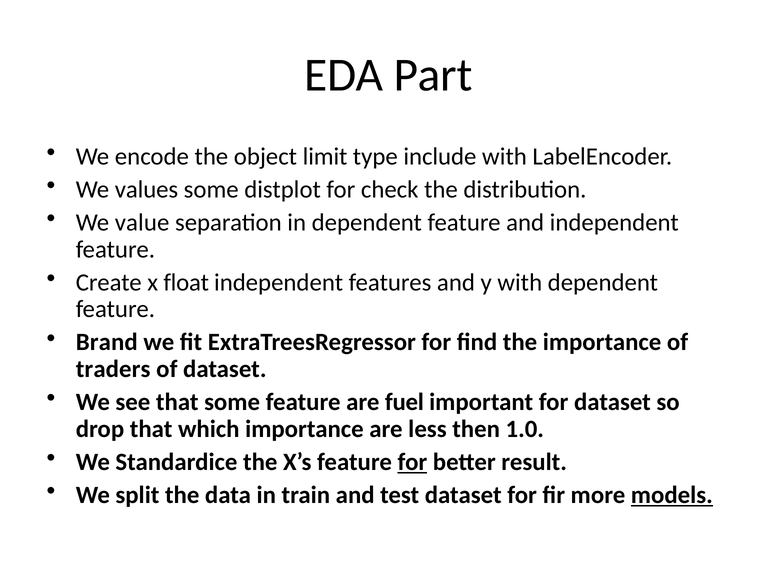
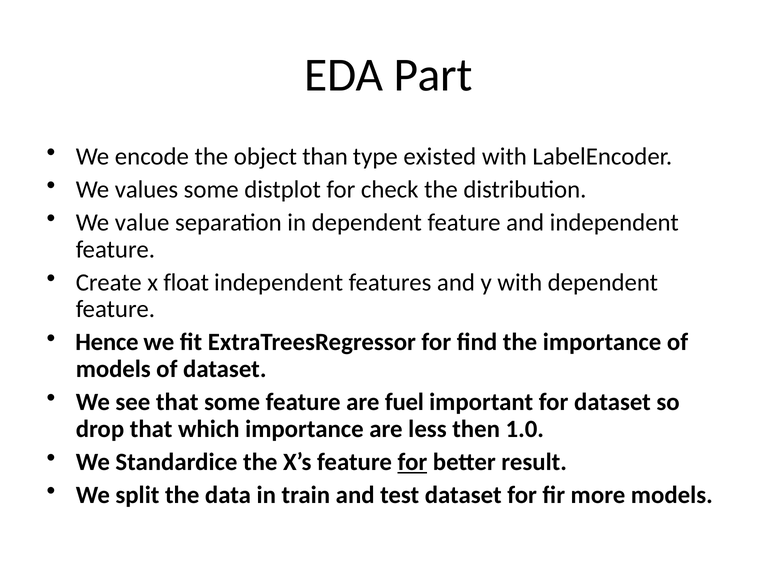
limit: limit -> than (325, 156)
include: include -> existed (440, 156)
Brand: Brand -> Hence (107, 342)
traders: traders -> models (113, 369)
models underline: present -> none (672, 495)
